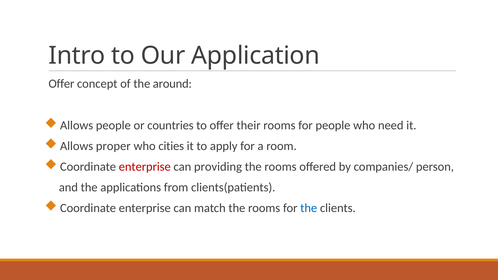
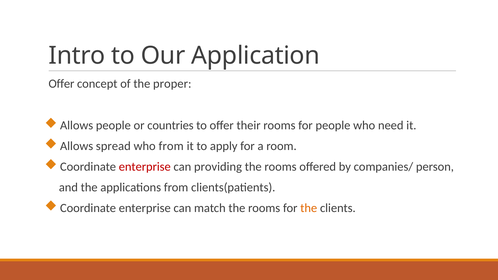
around: around -> proper (172, 84)
proper: proper -> spread (113, 146)
who cities: cities -> from (171, 146)
the colour: blue -> orange (309, 208)
